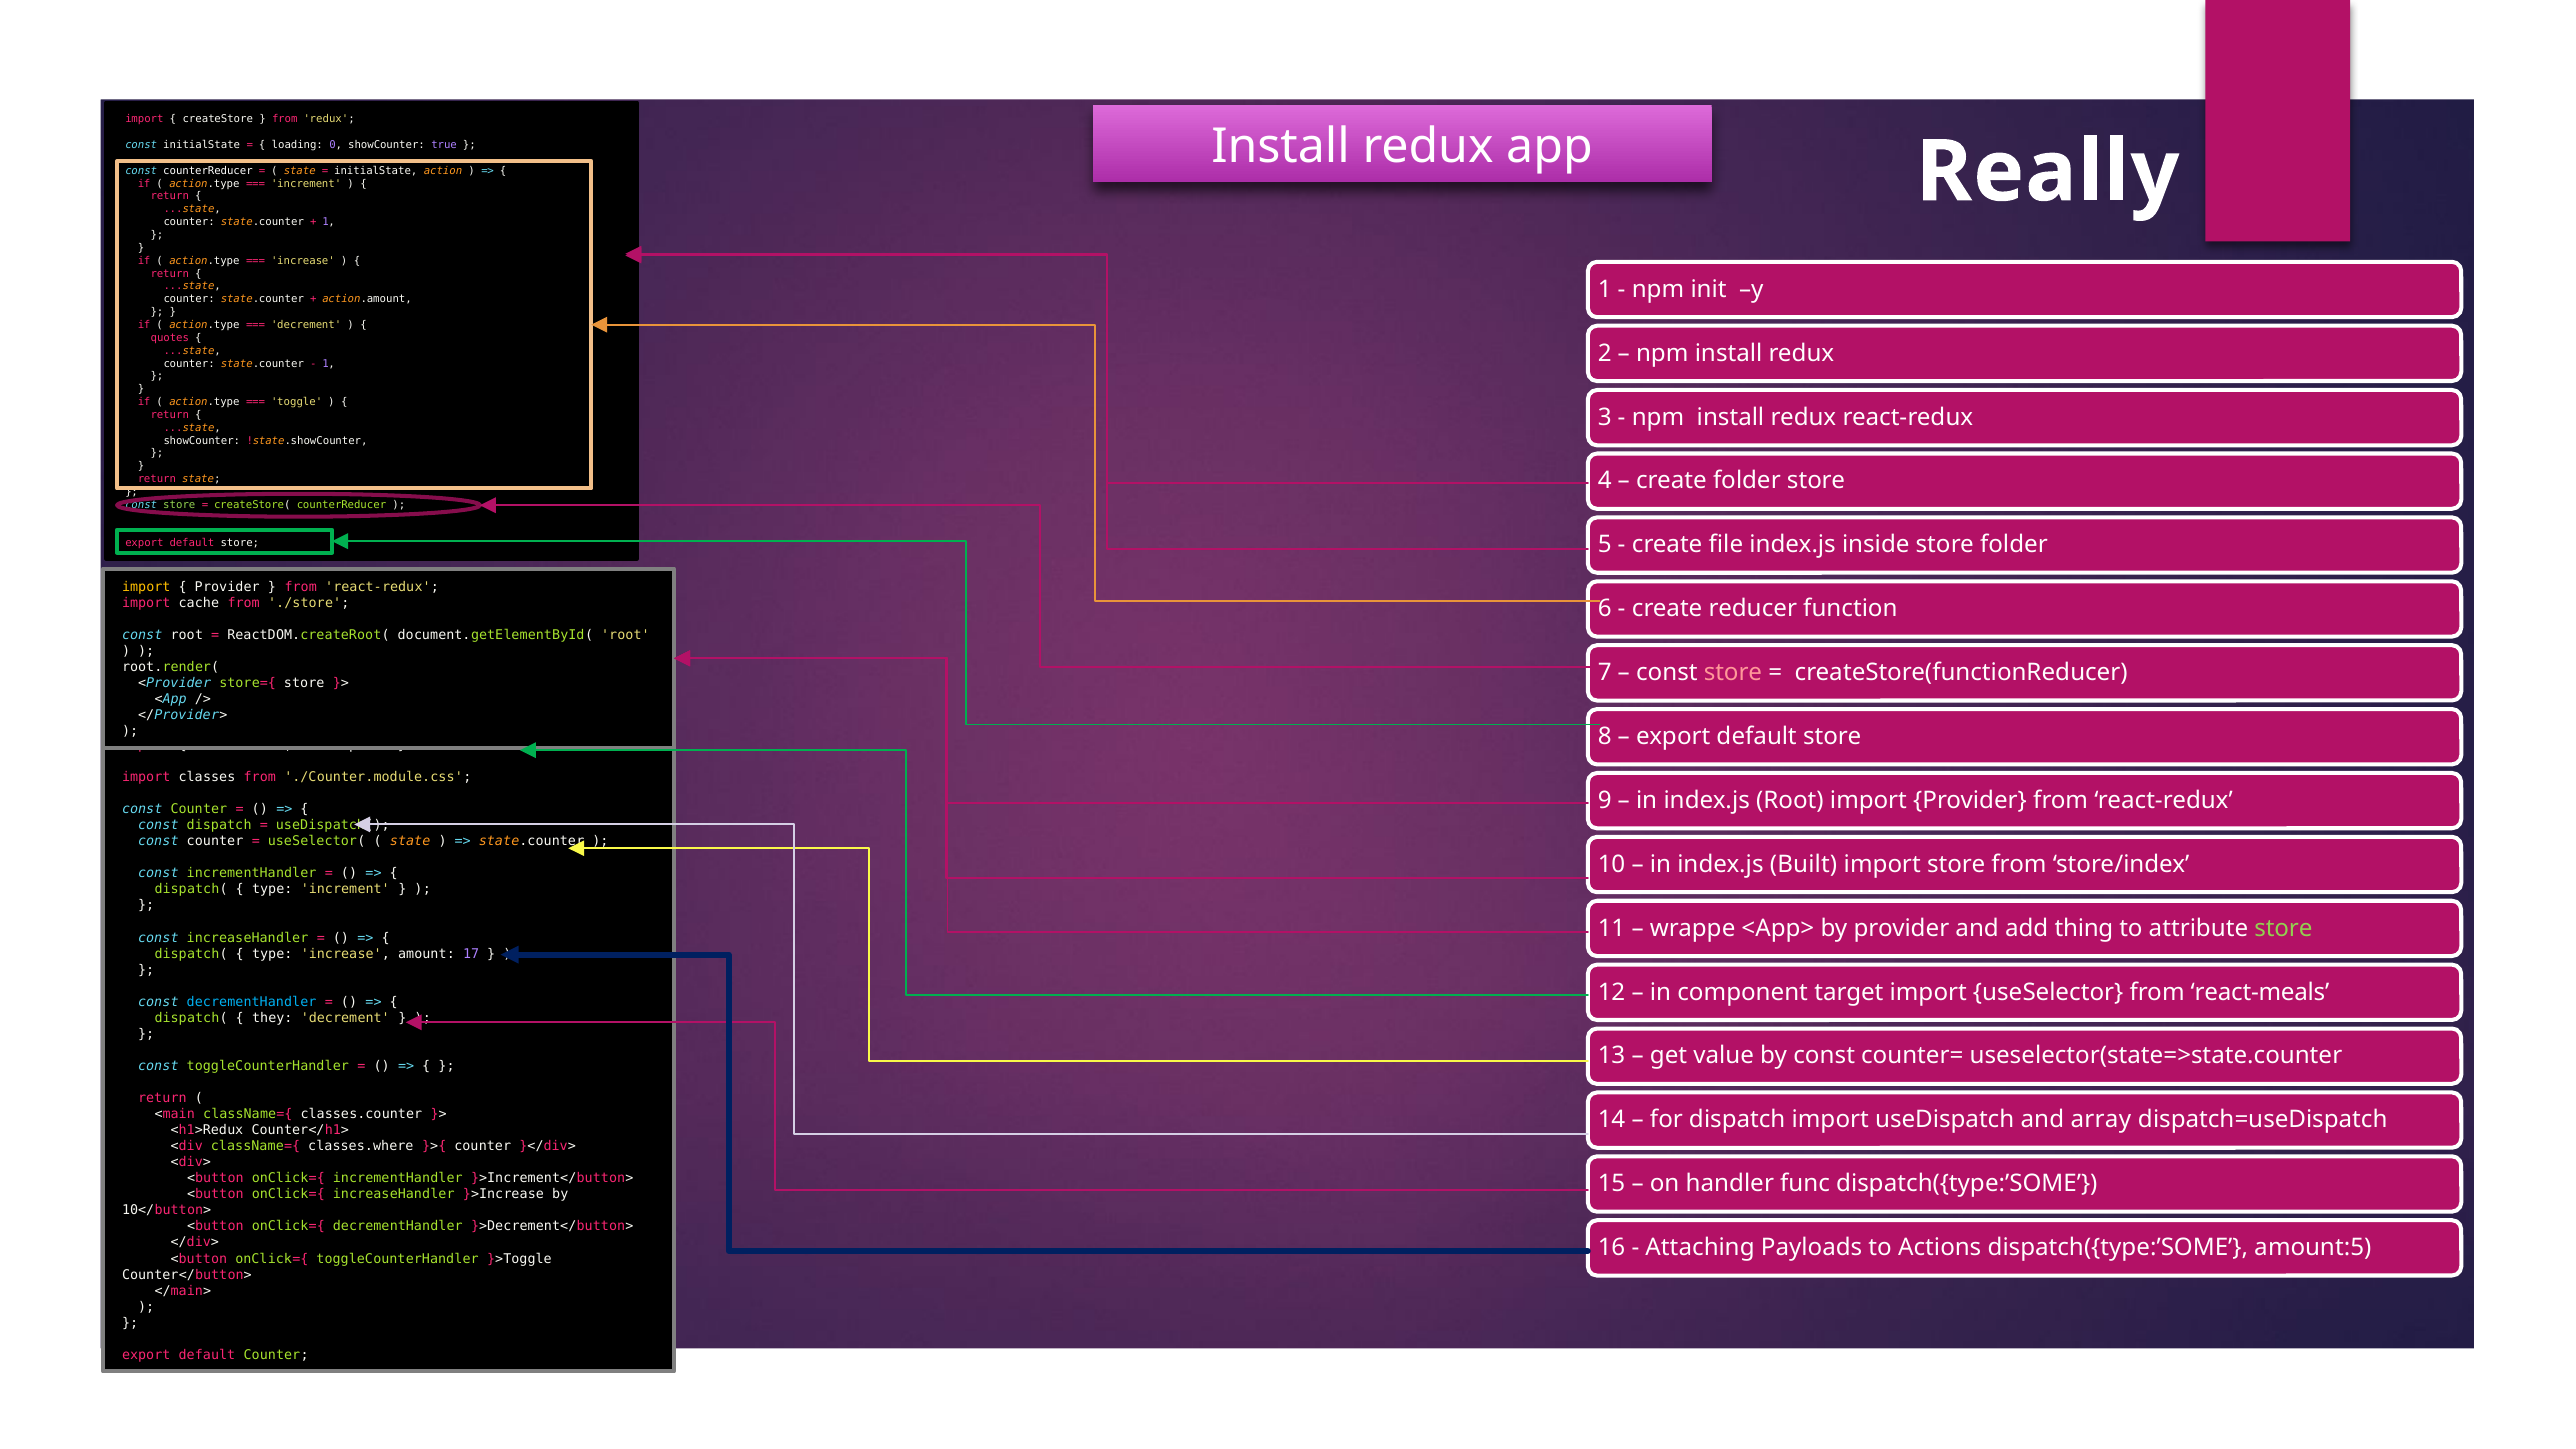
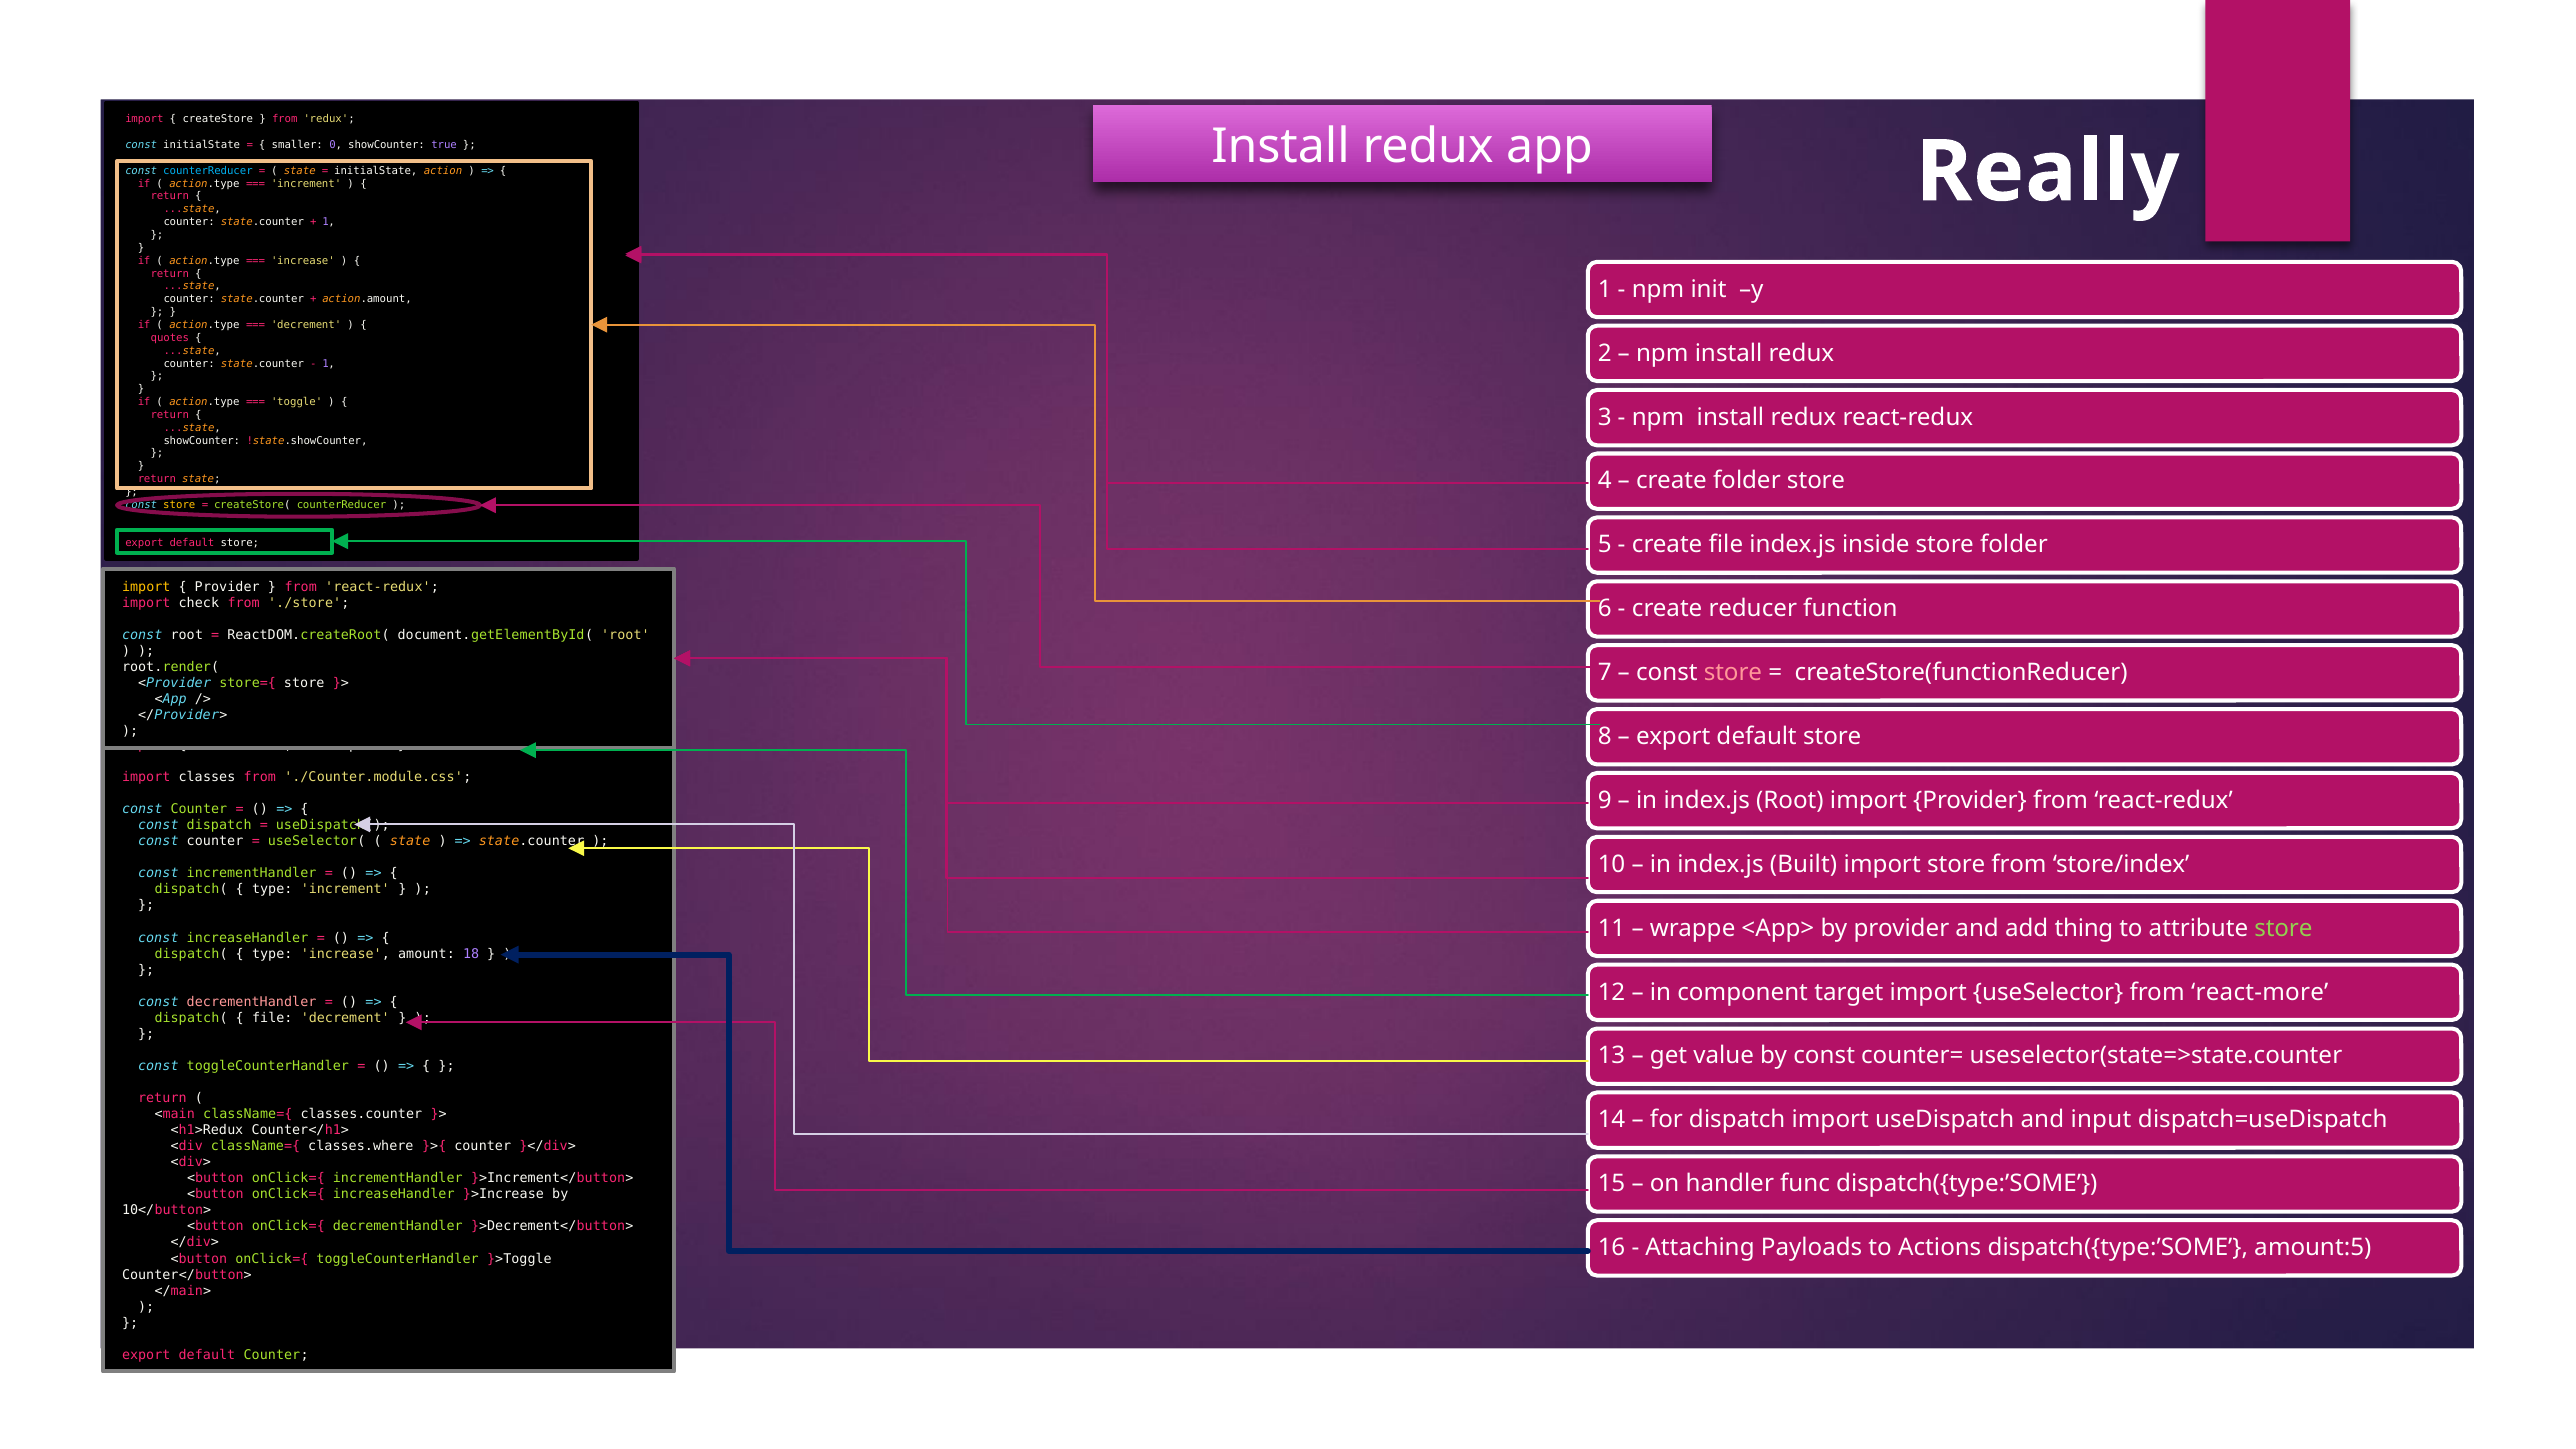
loading: loading -> smaller (297, 145)
counterReducer colour: white -> light blue (208, 171)
store colour: light green -> yellow (179, 505)
cache: cache -> check (199, 603)
17: 17 -> 18 (471, 954)
react-meals: react-meals -> react-more (2260, 992)
decrementHandler colour: light blue -> pink (252, 1002)
they: they -> file (272, 1018)
array: array -> input (2101, 1120)
